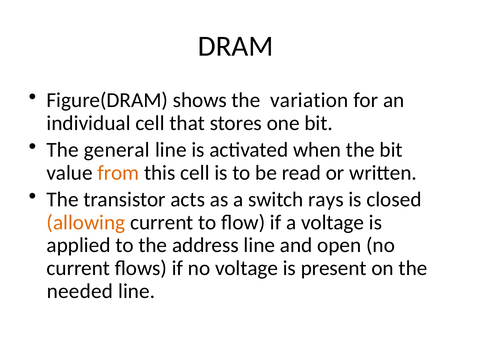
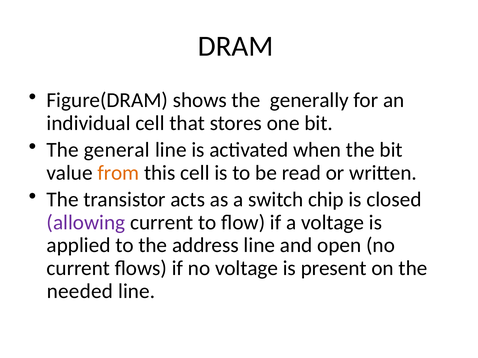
variation: variation -> generally (309, 100)
rays: rays -> chip (326, 200)
allowing colour: orange -> purple (86, 223)
